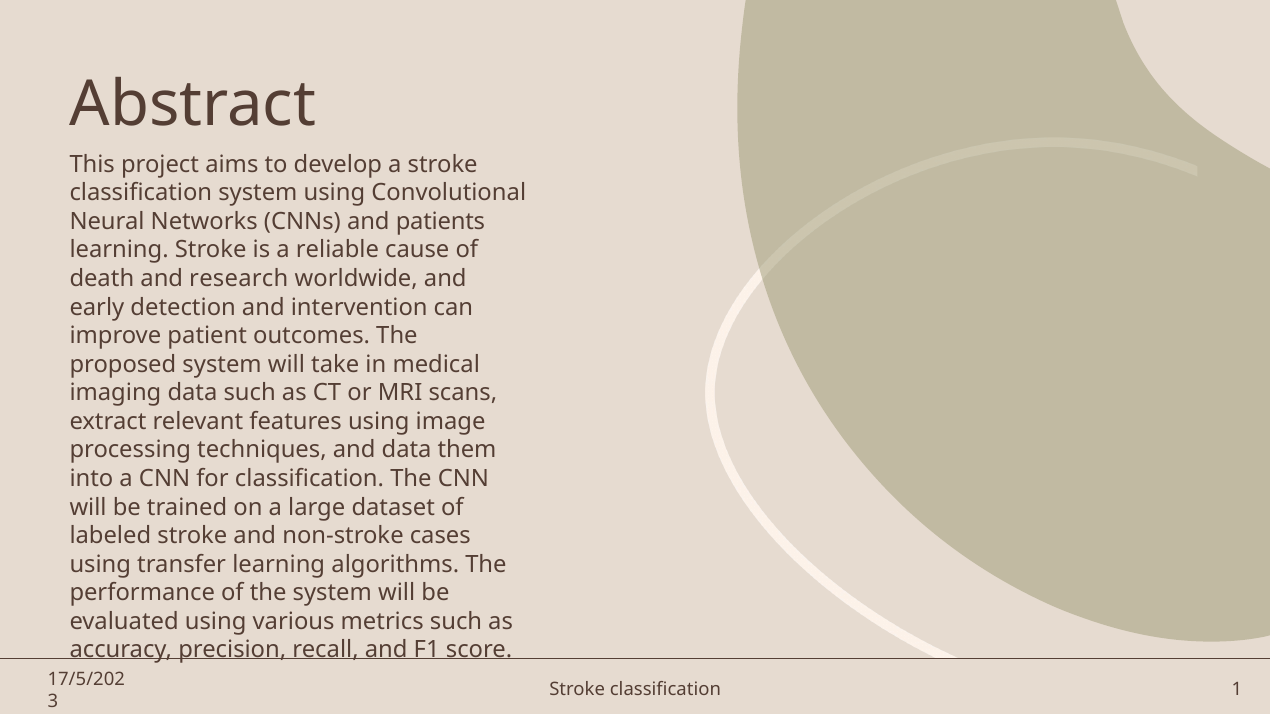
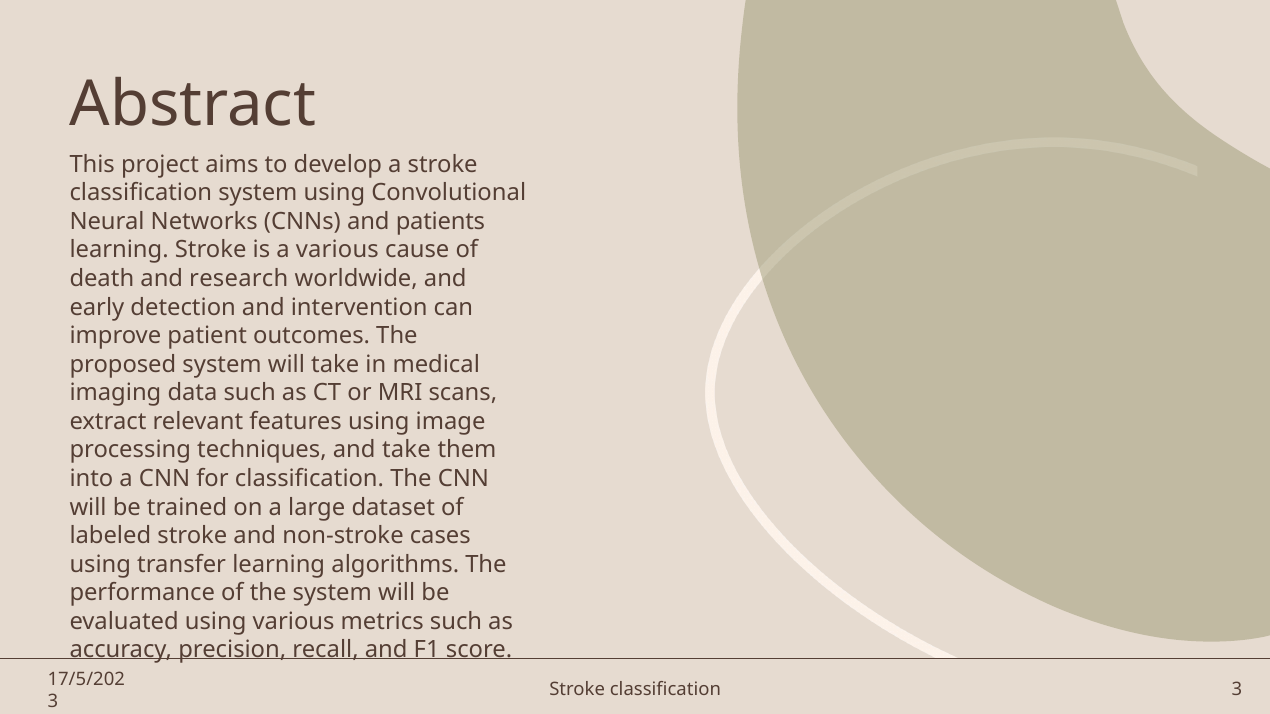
a reliable: reliable -> various (337, 250)
and data: data -> take (406, 450)
classification 1: 1 -> 3 (1237, 689)
